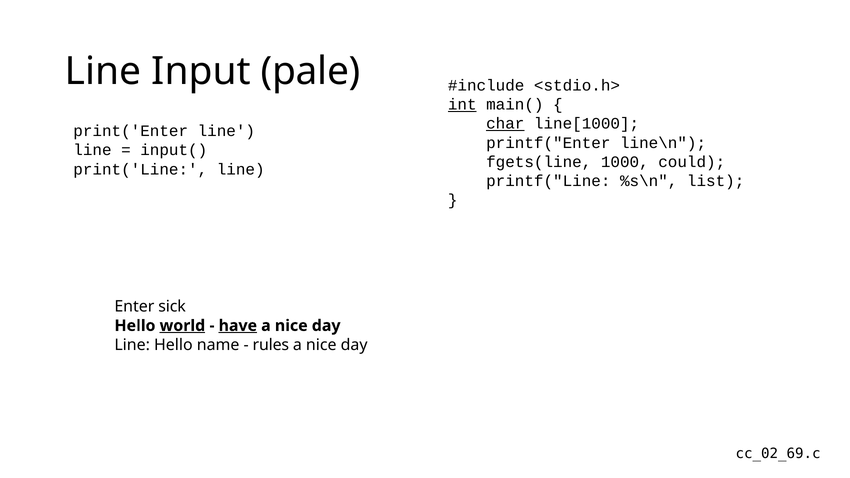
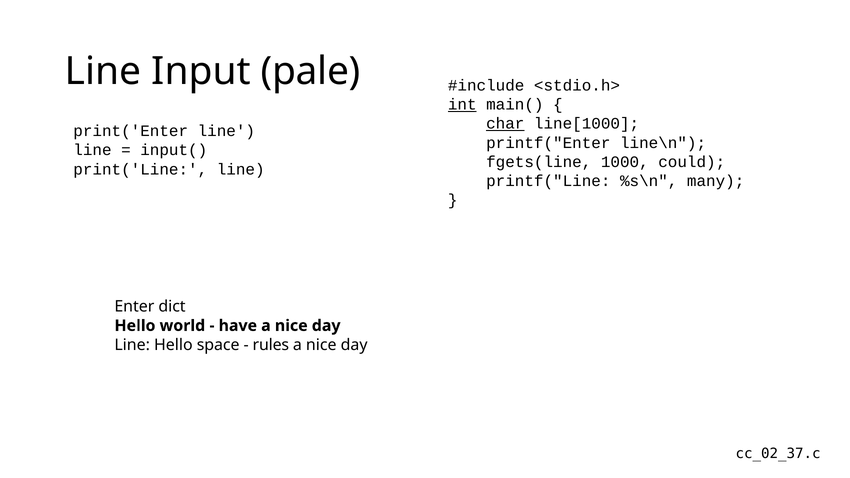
list: list -> many (716, 181)
sick: sick -> dict (172, 307)
world underline: present -> none (182, 326)
have underline: present -> none (238, 326)
name: name -> space (218, 345)
cc_02_69.c: cc_02_69.c -> cc_02_37.c (778, 453)
